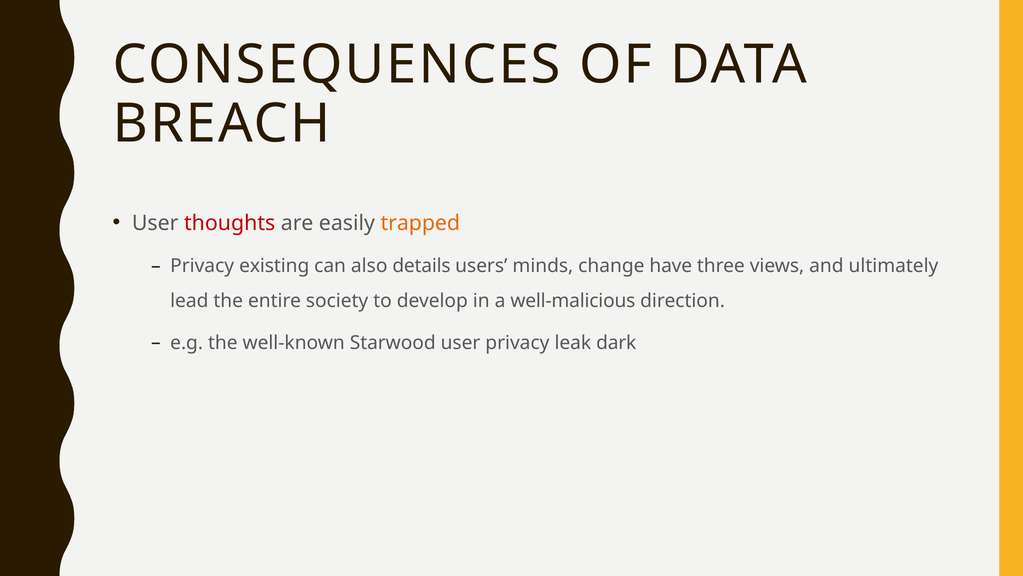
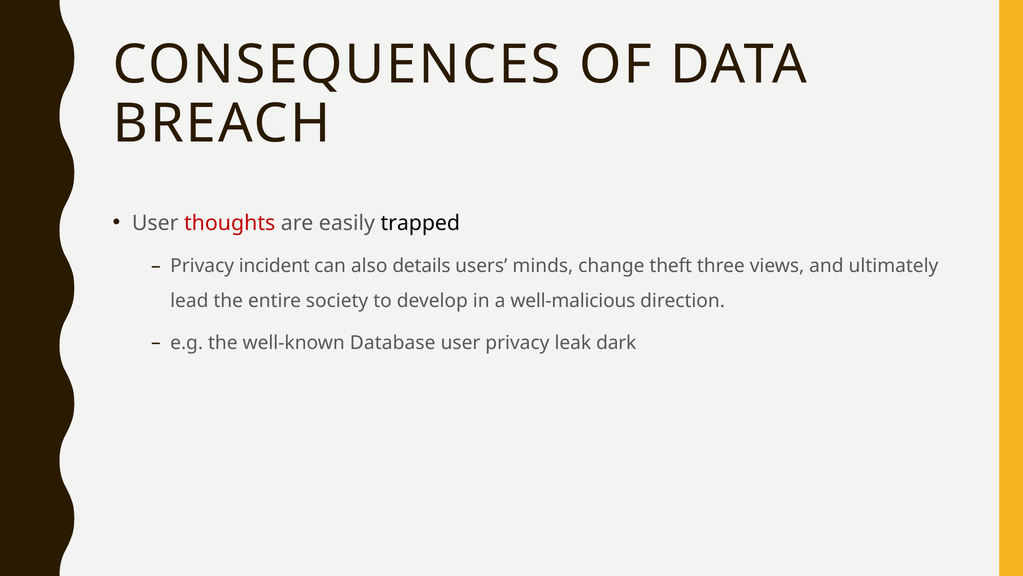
trapped colour: orange -> black (420, 223)
existing: existing -> incident (274, 266)
have: have -> theft (671, 266)
Starwood: Starwood -> Database (393, 342)
